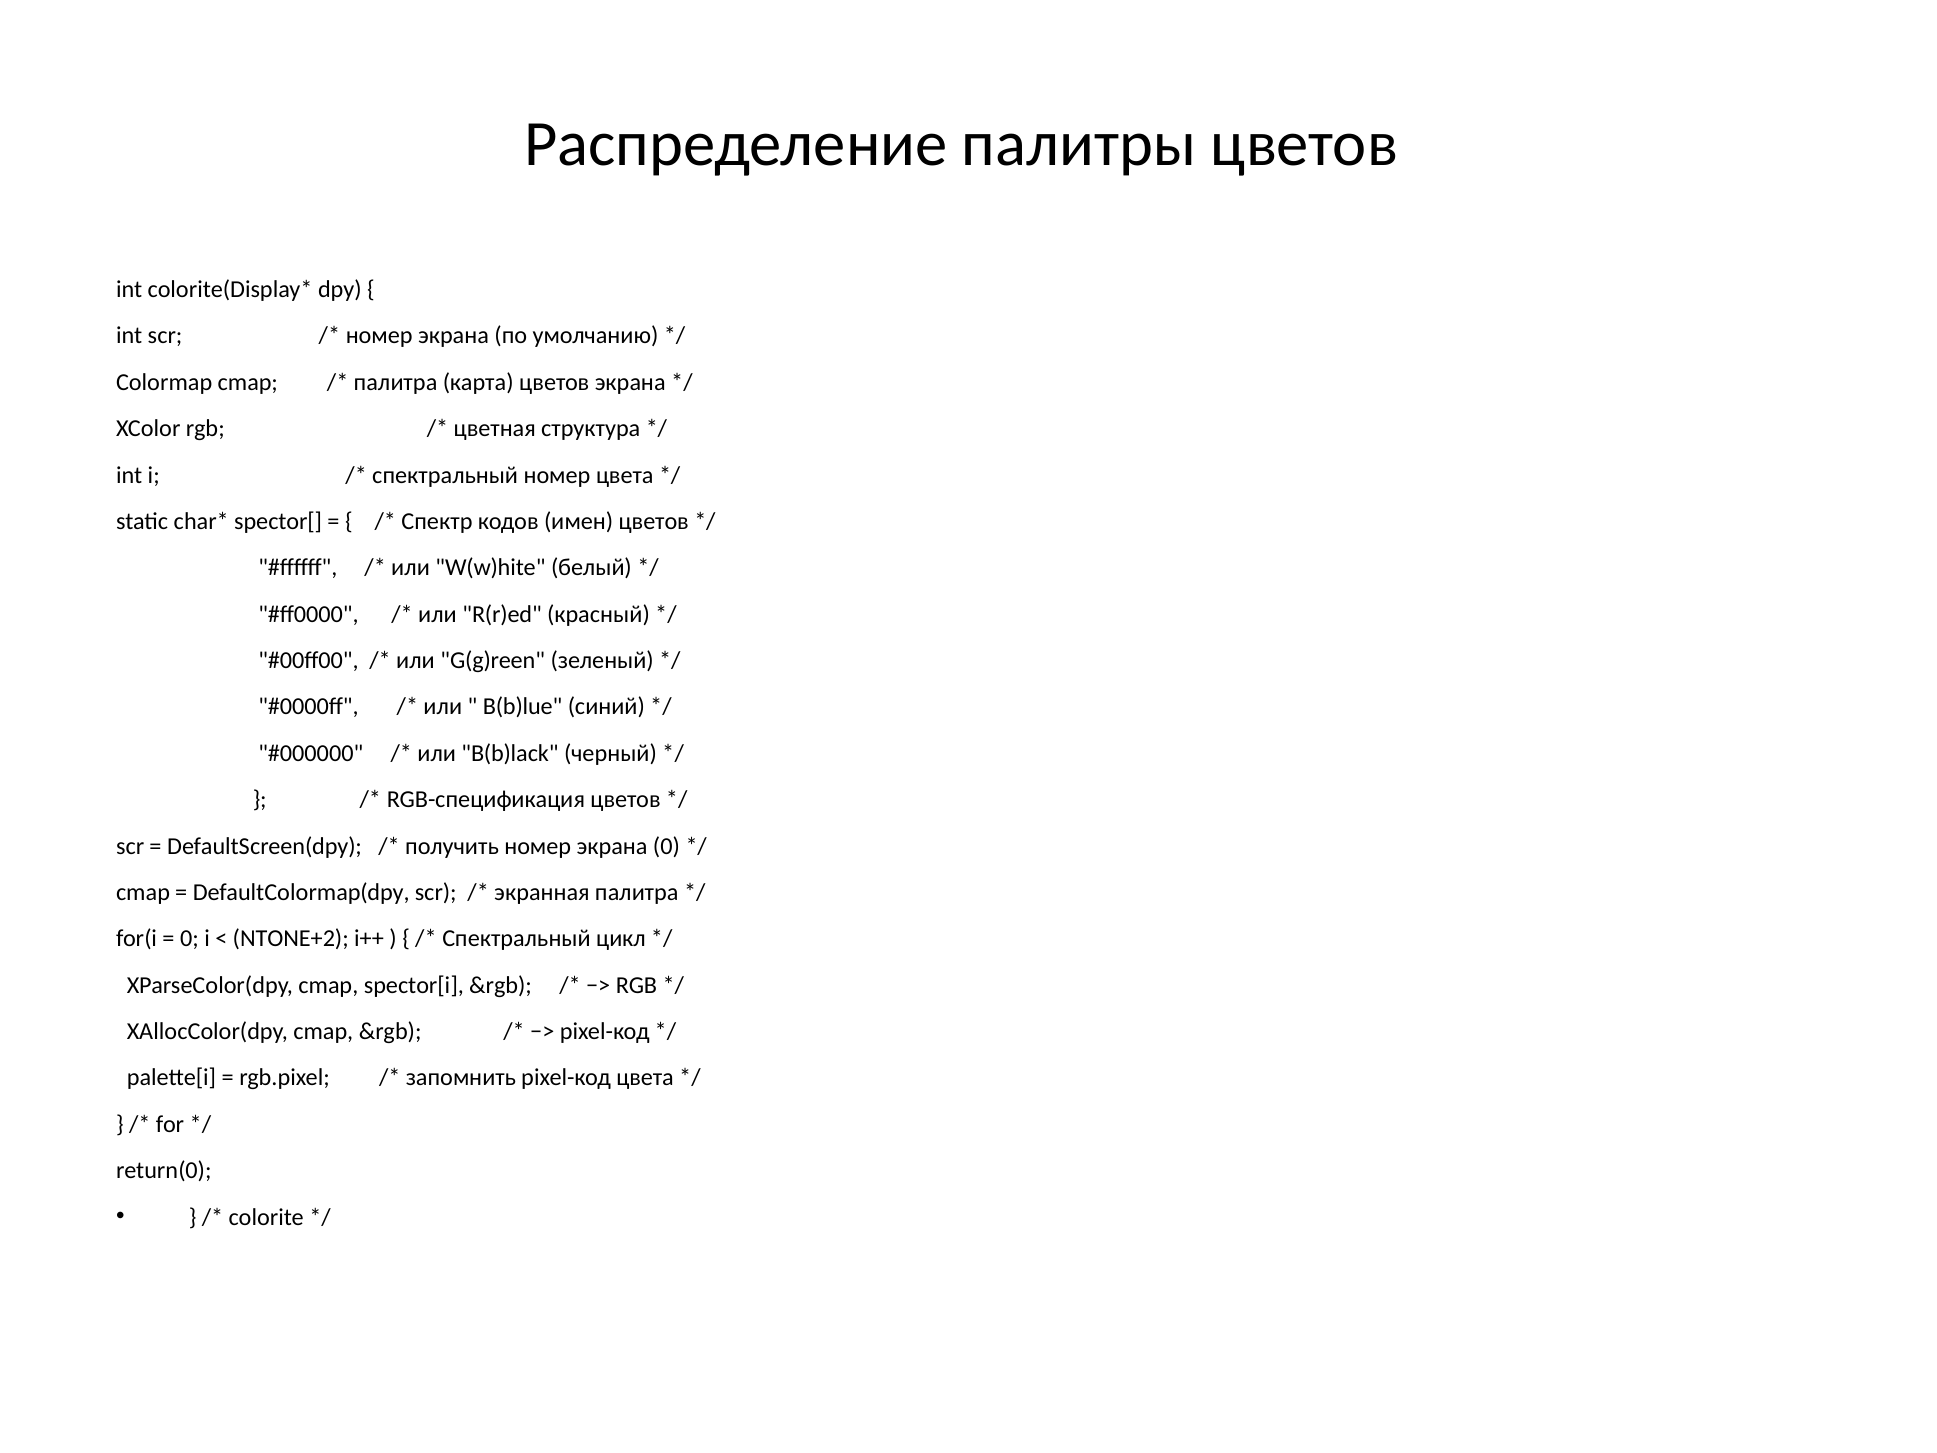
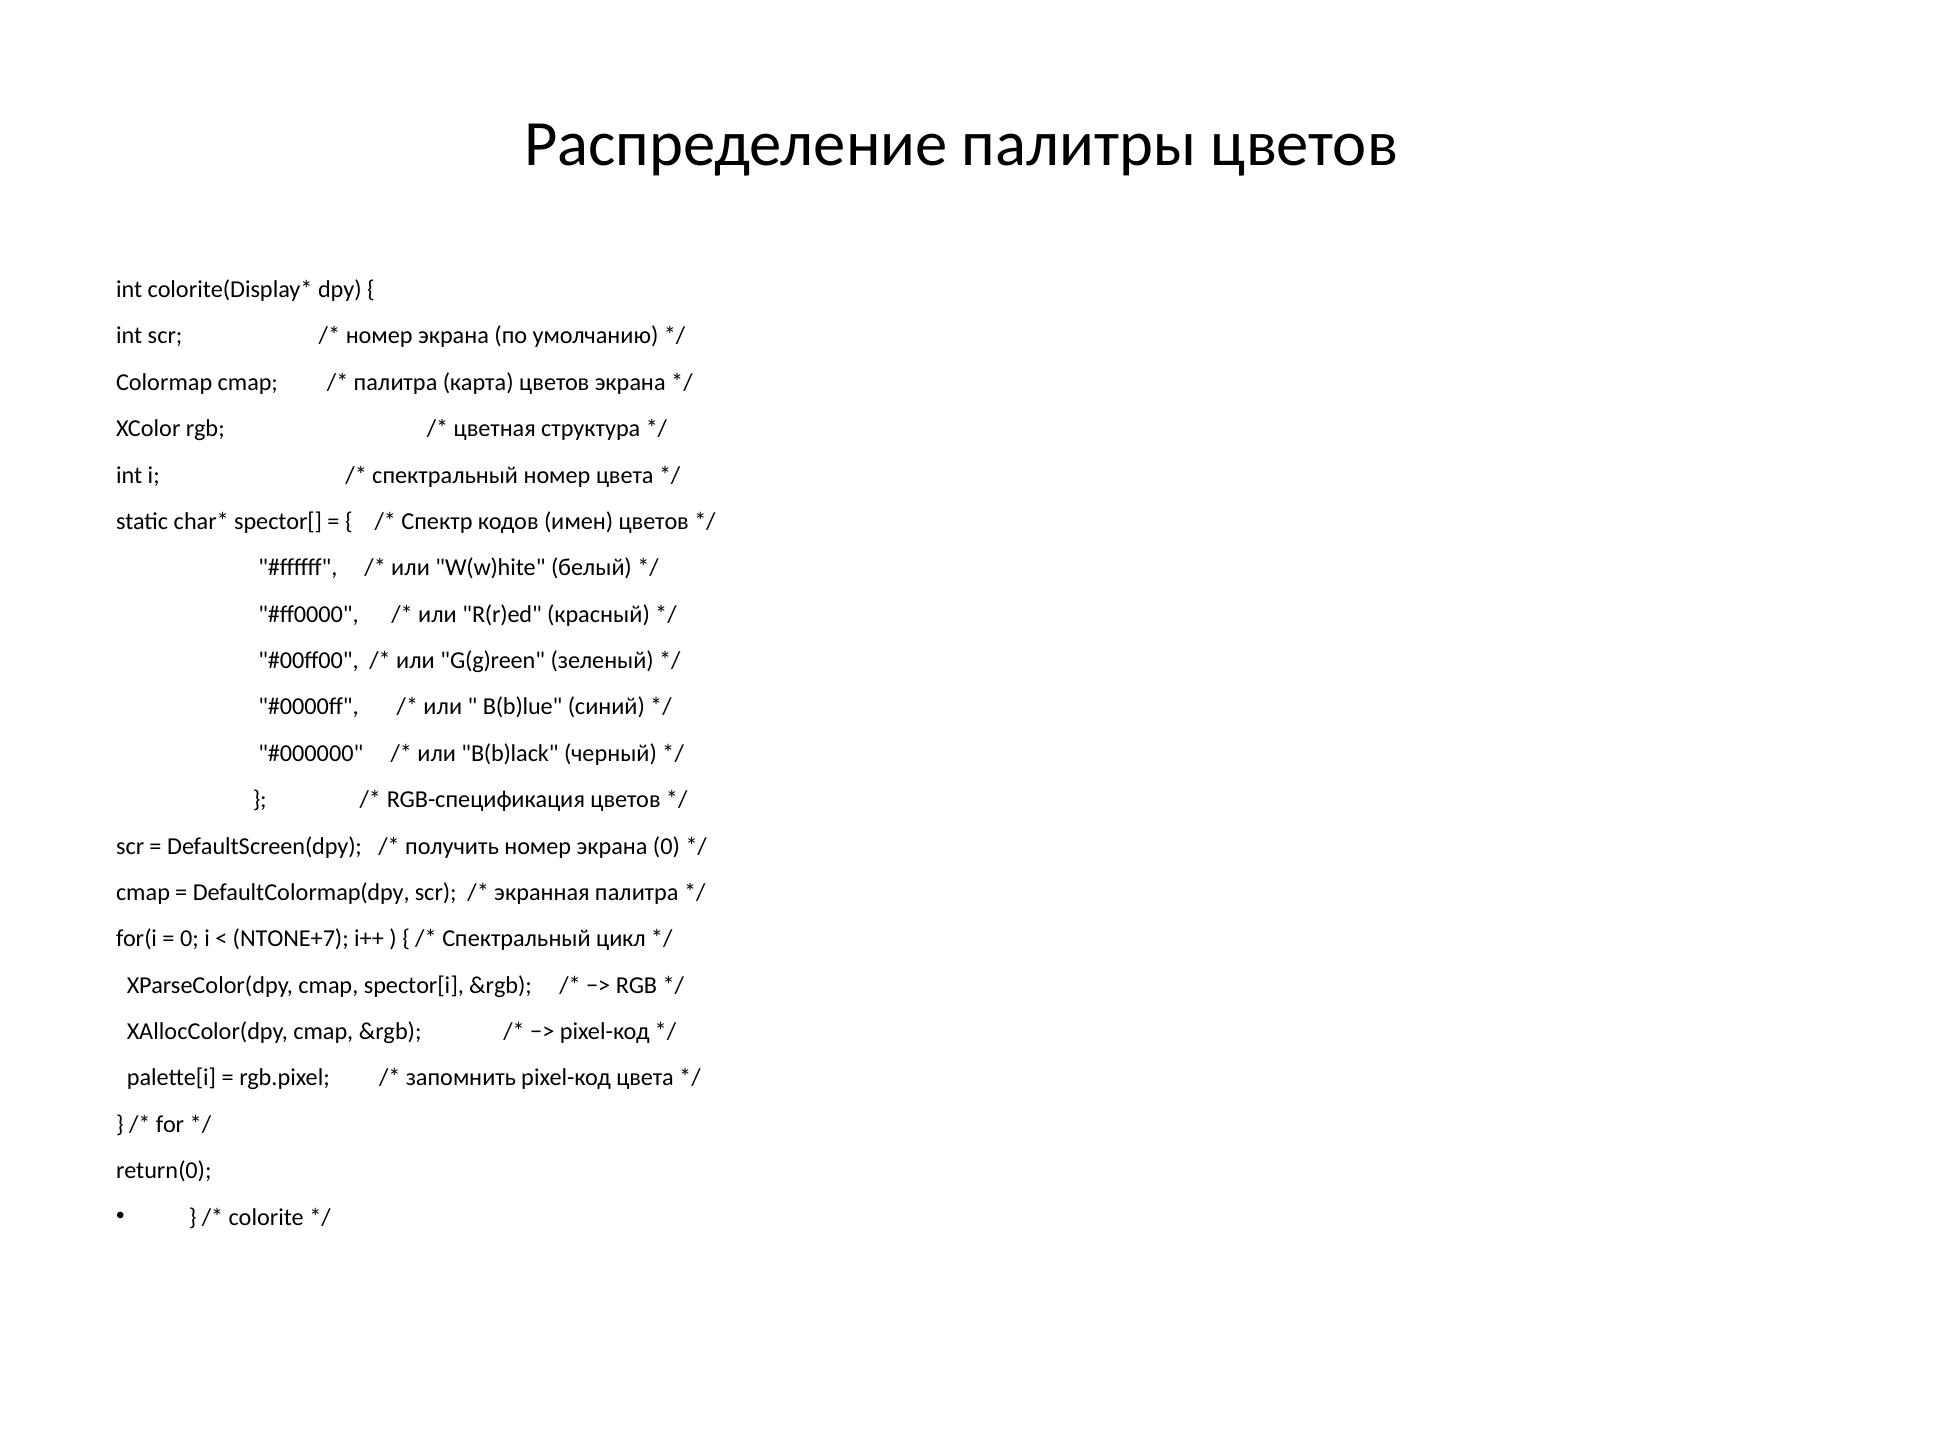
NTONE+2: NTONE+2 -> NTONE+7 (291, 939)
